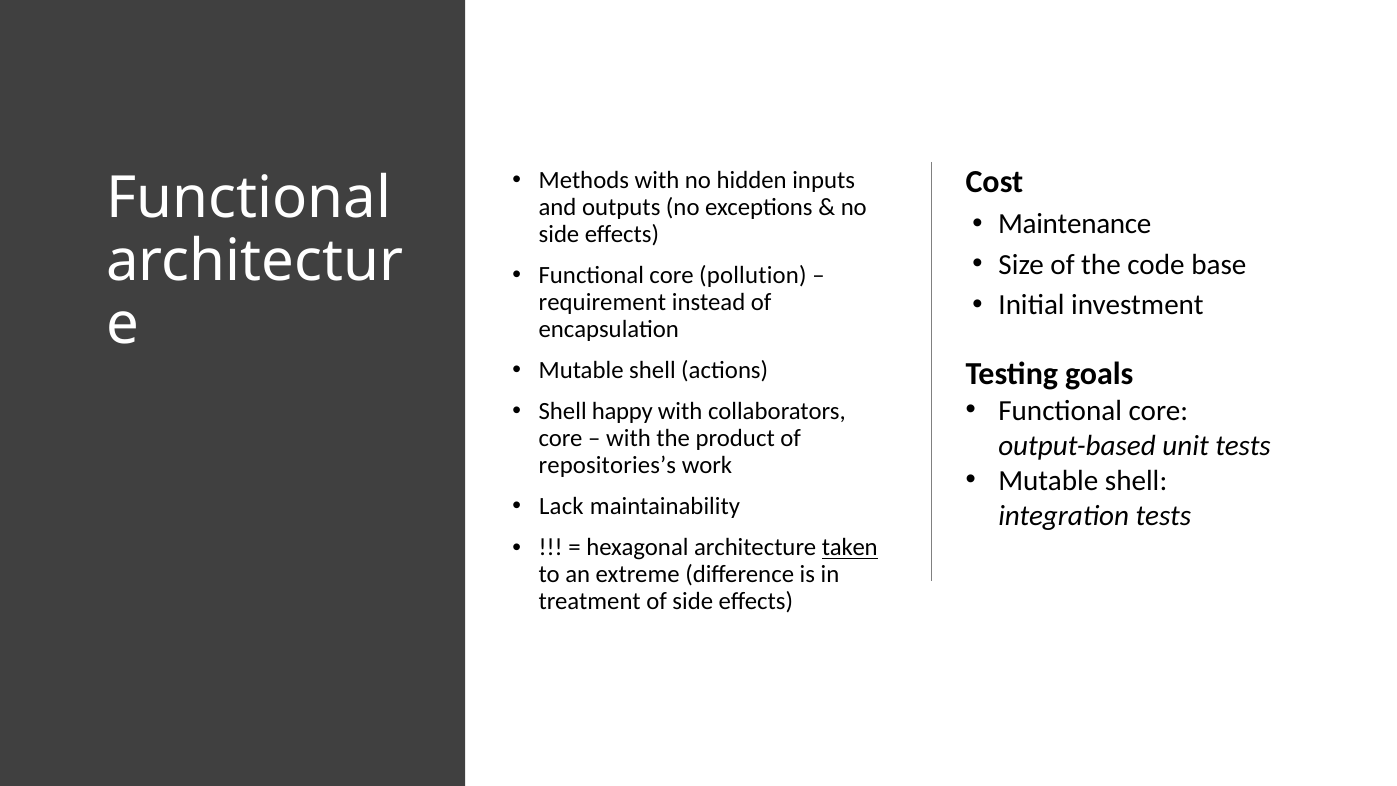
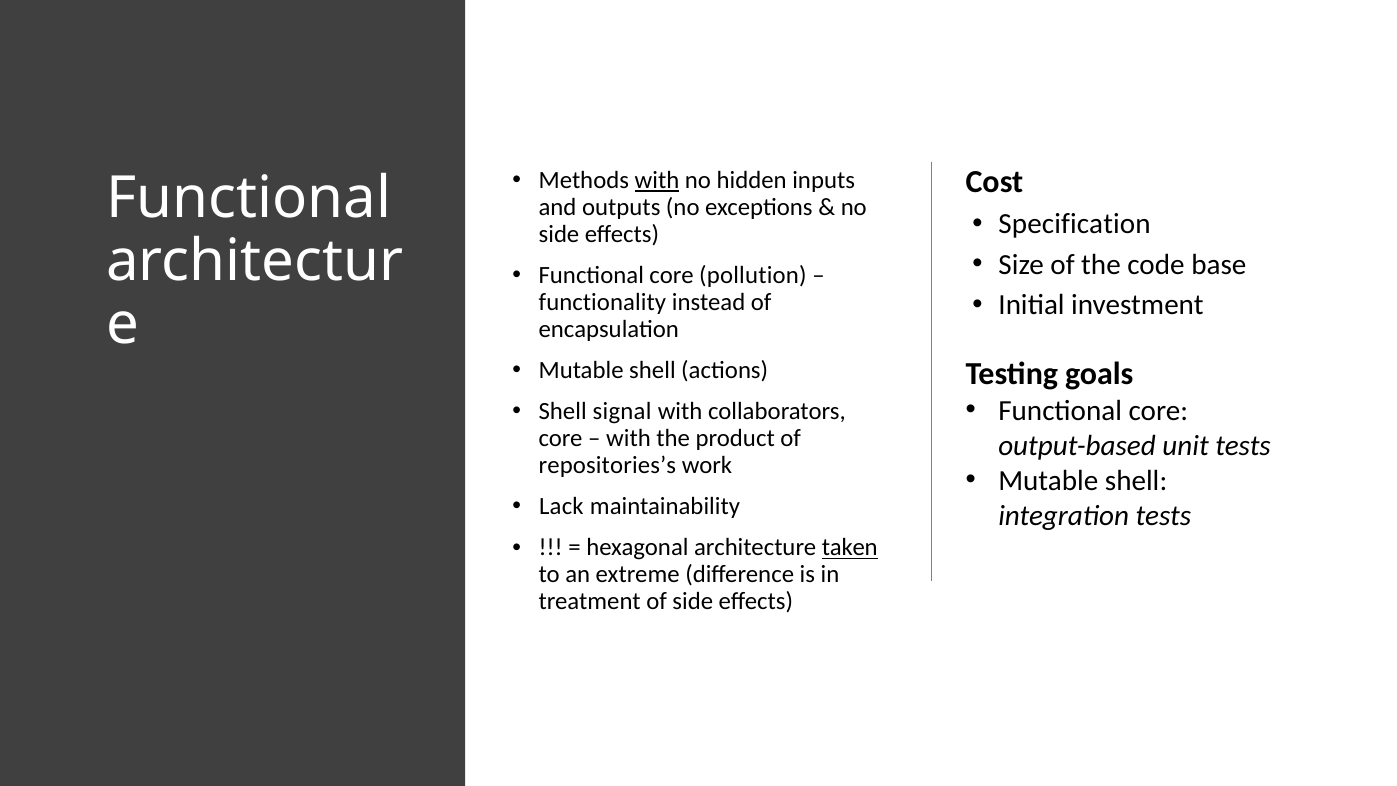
with underline: none -> present (657, 180)
Maintenance: Maintenance -> Specification (1075, 224)
requirement: requirement -> functionality (602, 302)
happy: happy -> signal (622, 411)
